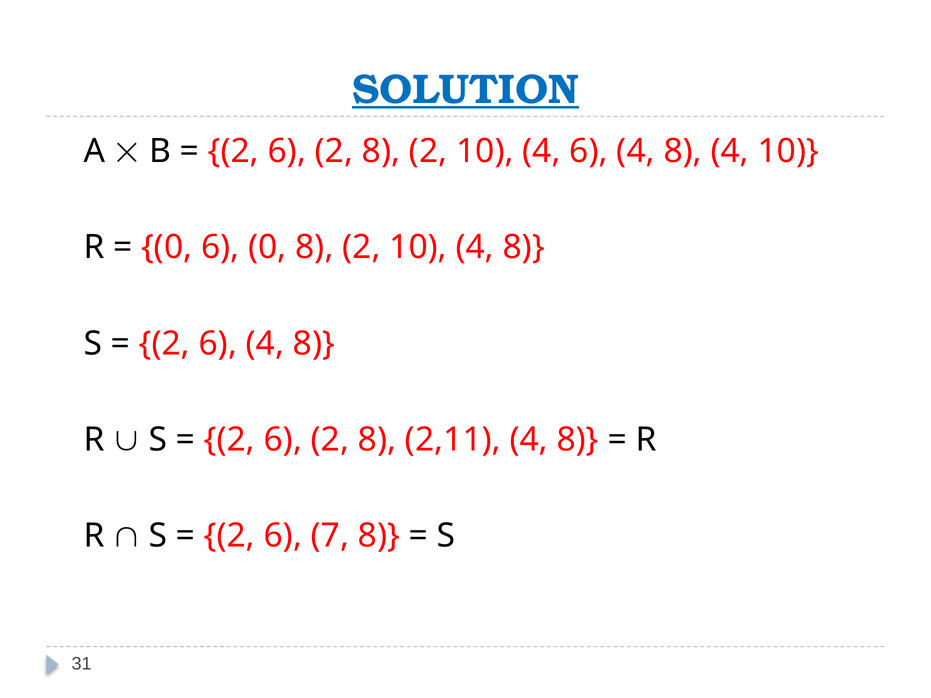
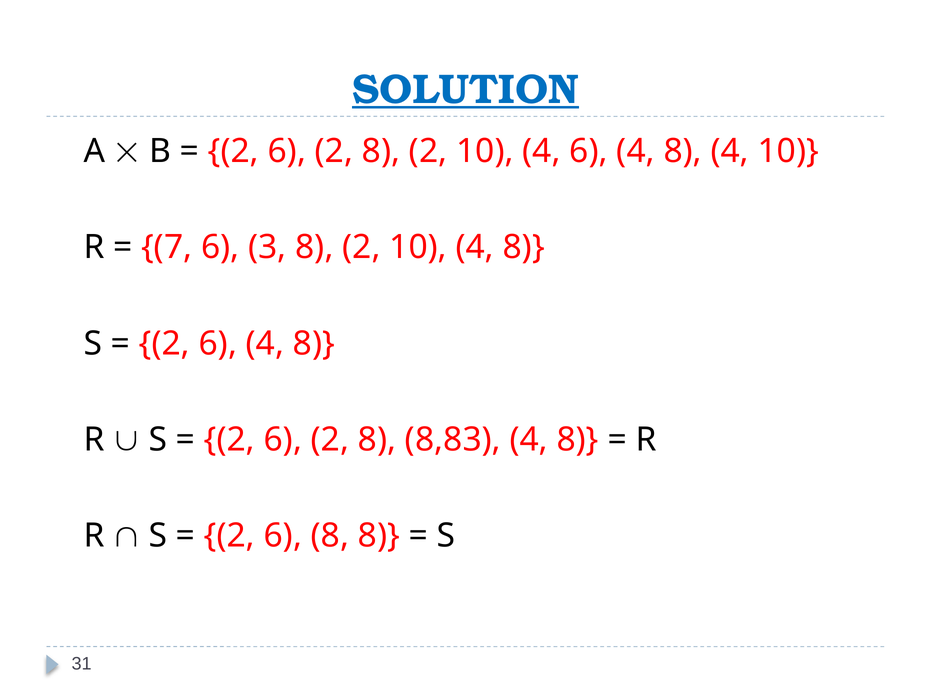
0: 0 -> 7 (167, 247)
6 0: 0 -> 3 (267, 247)
2,11: 2,11 -> 8,83 (453, 440)
6 7: 7 -> 8 (330, 536)
